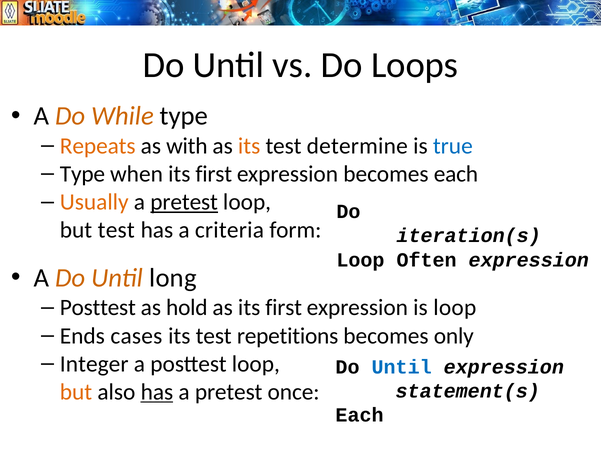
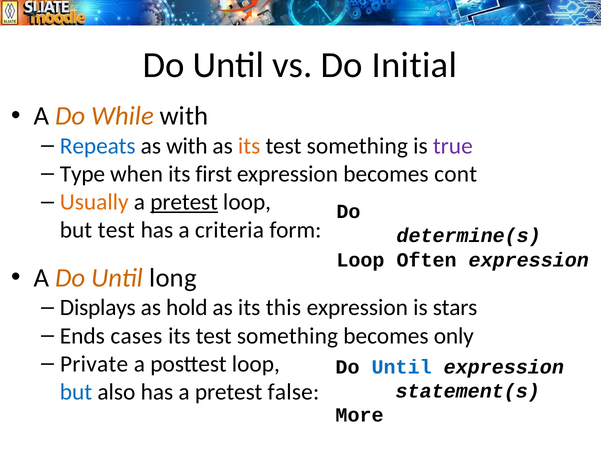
Loops: Loops -> Initial (414, 65)
While type: type -> with (184, 116)
Repeats colour: orange -> blue (98, 146)
determine: determine -> something (357, 146)
true colour: blue -> purple (453, 146)
becomes each: each -> cont (456, 174)
iteration(s: iteration(s -> determine(s (469, 236)
Posttest: Posttest -> Displays (98, 308)
as its first: first -> this (283, 308)
is loop: loop -> stars (455, 308)
repetitions: repetitions -> something (287, 336)
Integer: Integer -> Private (94, 364)
but colour: orange -> blue (76, 392)
has underline: present -> none (157, 392)
once: once -> false (293, 392)
Each: Each -> More (360, 415)
